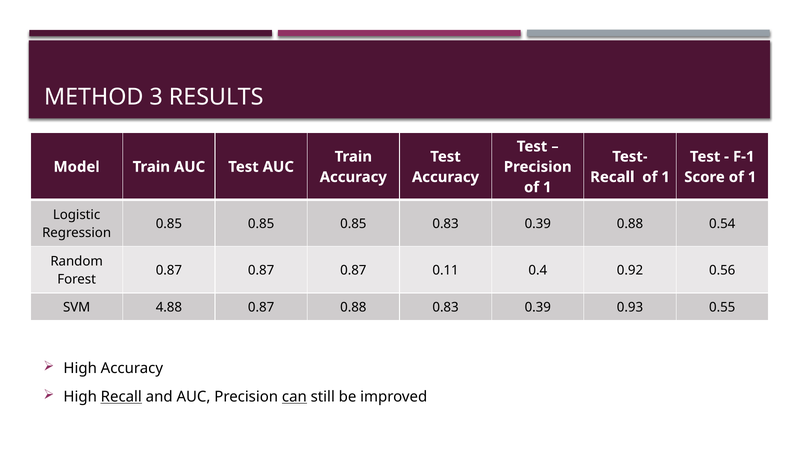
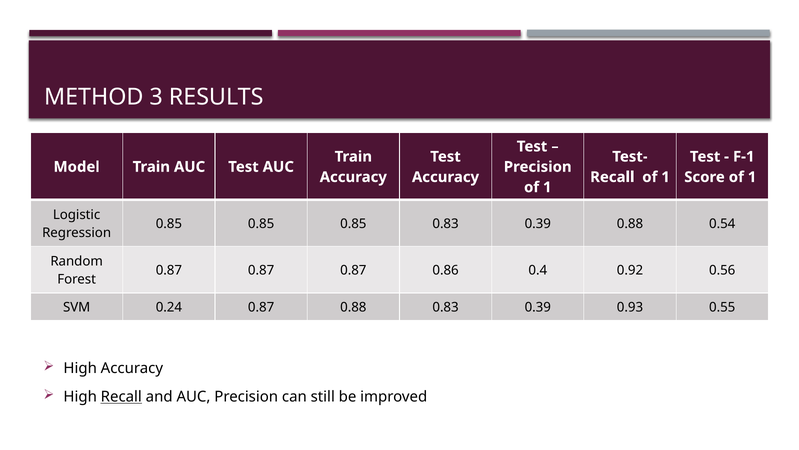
0.11: 0.11 -> 0.86 (446, 270)
4.88: 4.88 -> 0.24 (169, 307)
can underline: present -> none (294, 396)
